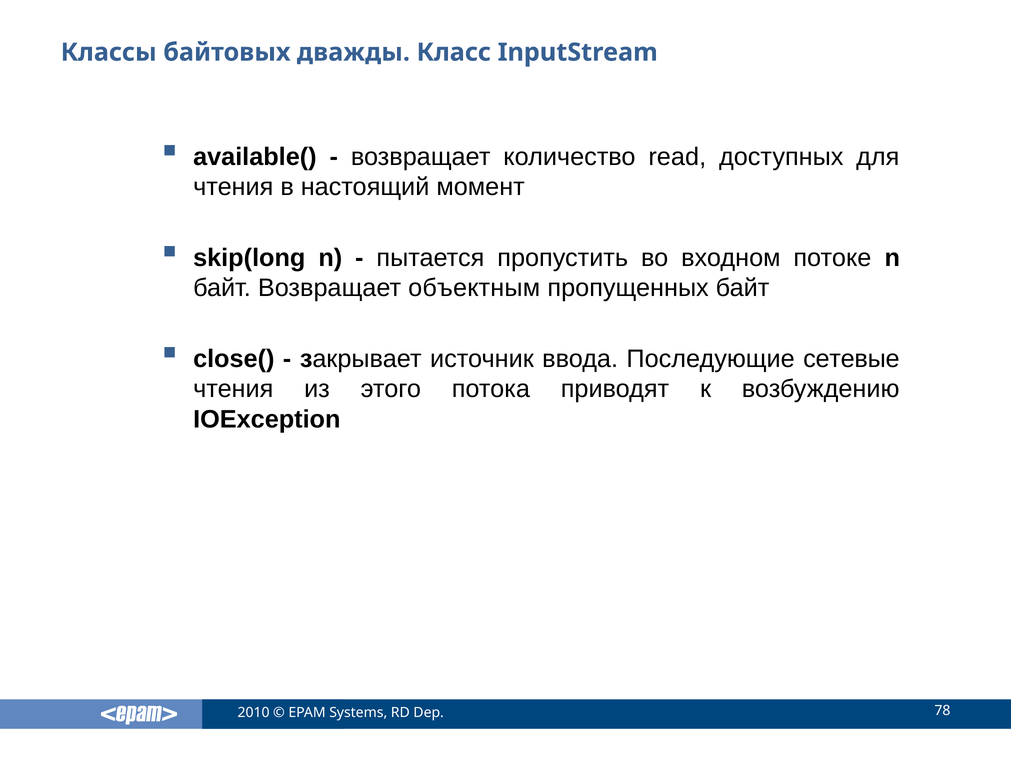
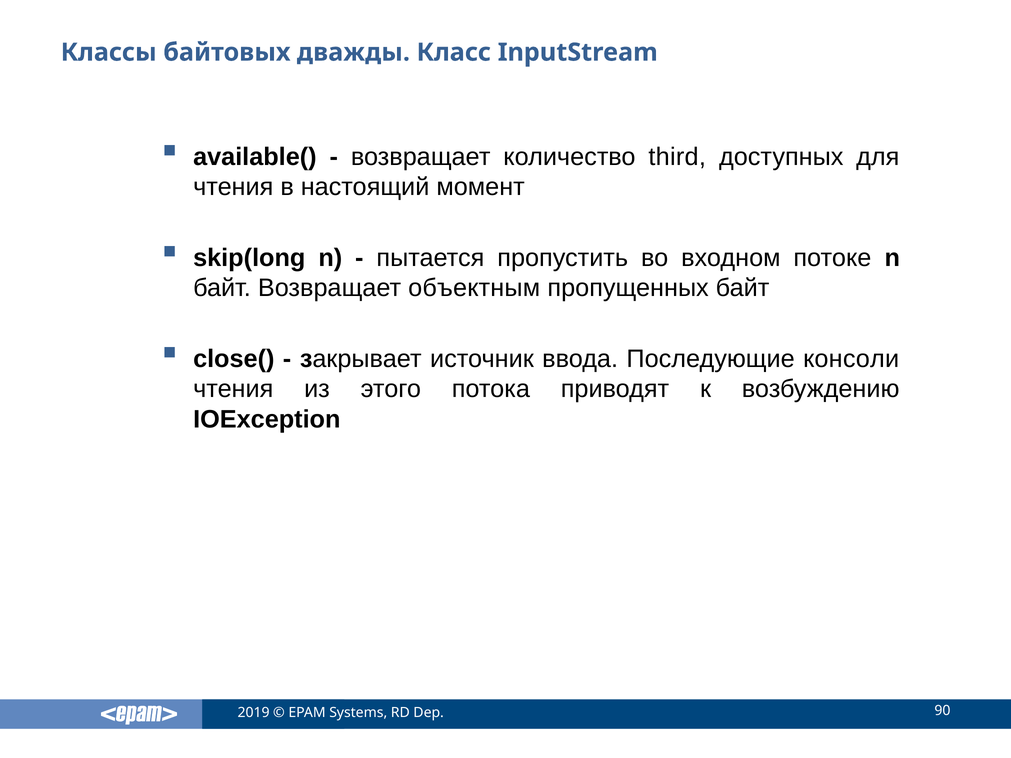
read: read -> third (677, 157)
сетевые: сетевые -> консоли (851, 359)
2010: 2010 -> 2019 (254, 713)
78: 78 -> 90 (943, 711)
